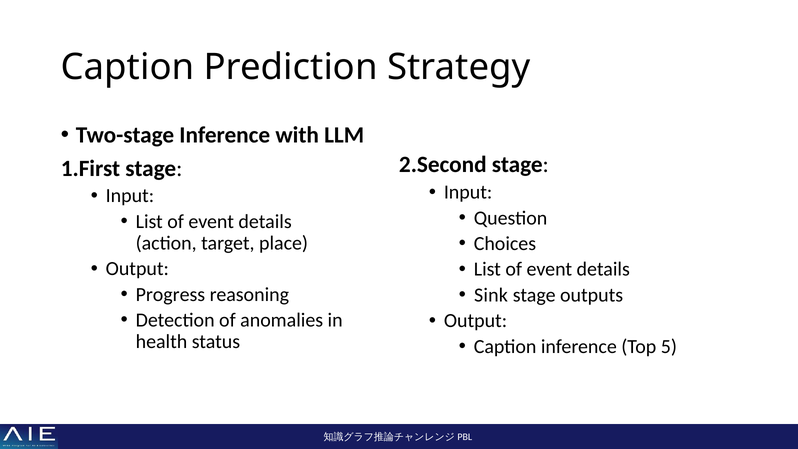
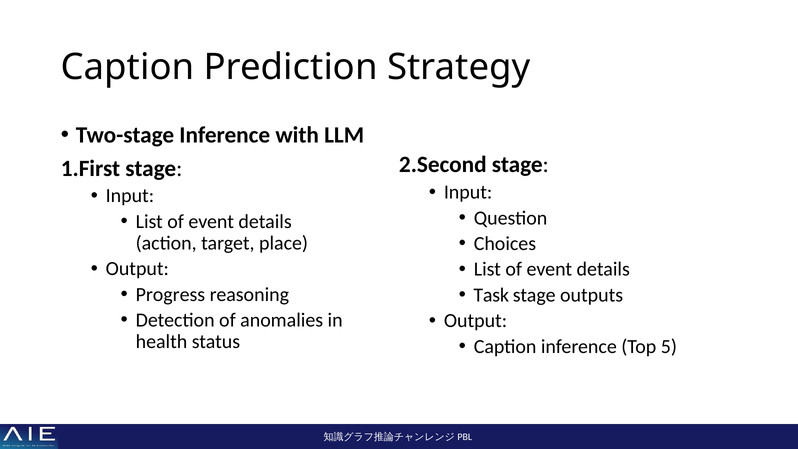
Sink: Sink -> Task (491, 295)
